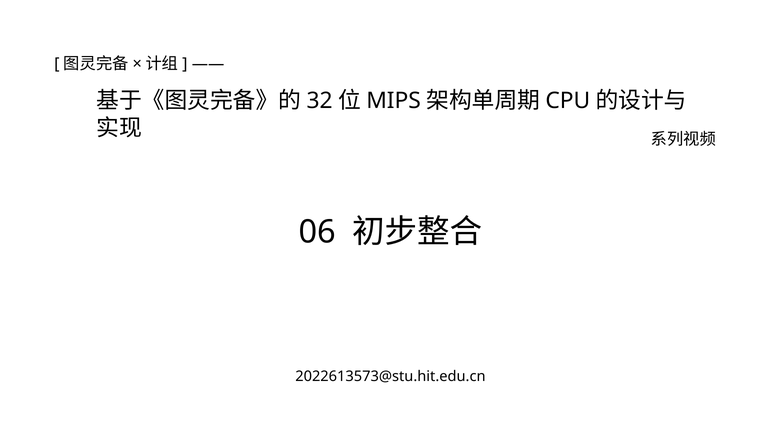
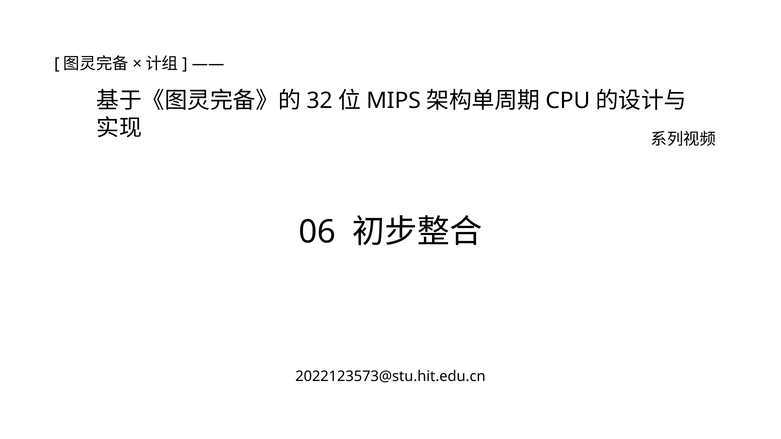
2022613573@stu.hit.edu.cn: 2022613573@stu.hit.edu.cn -> 2022123573@stu.hit.edu.cn (390, 377)
